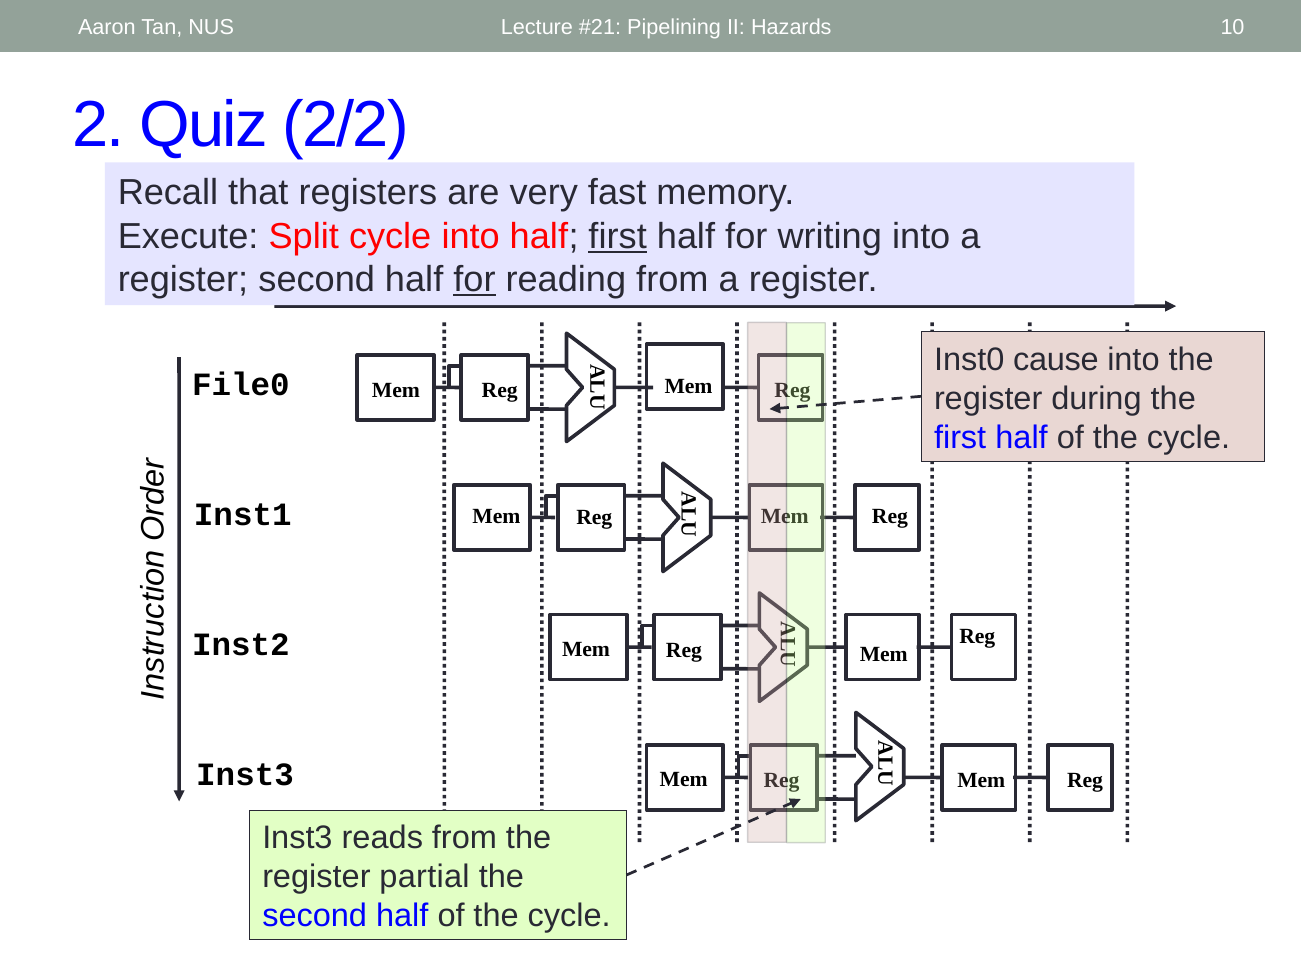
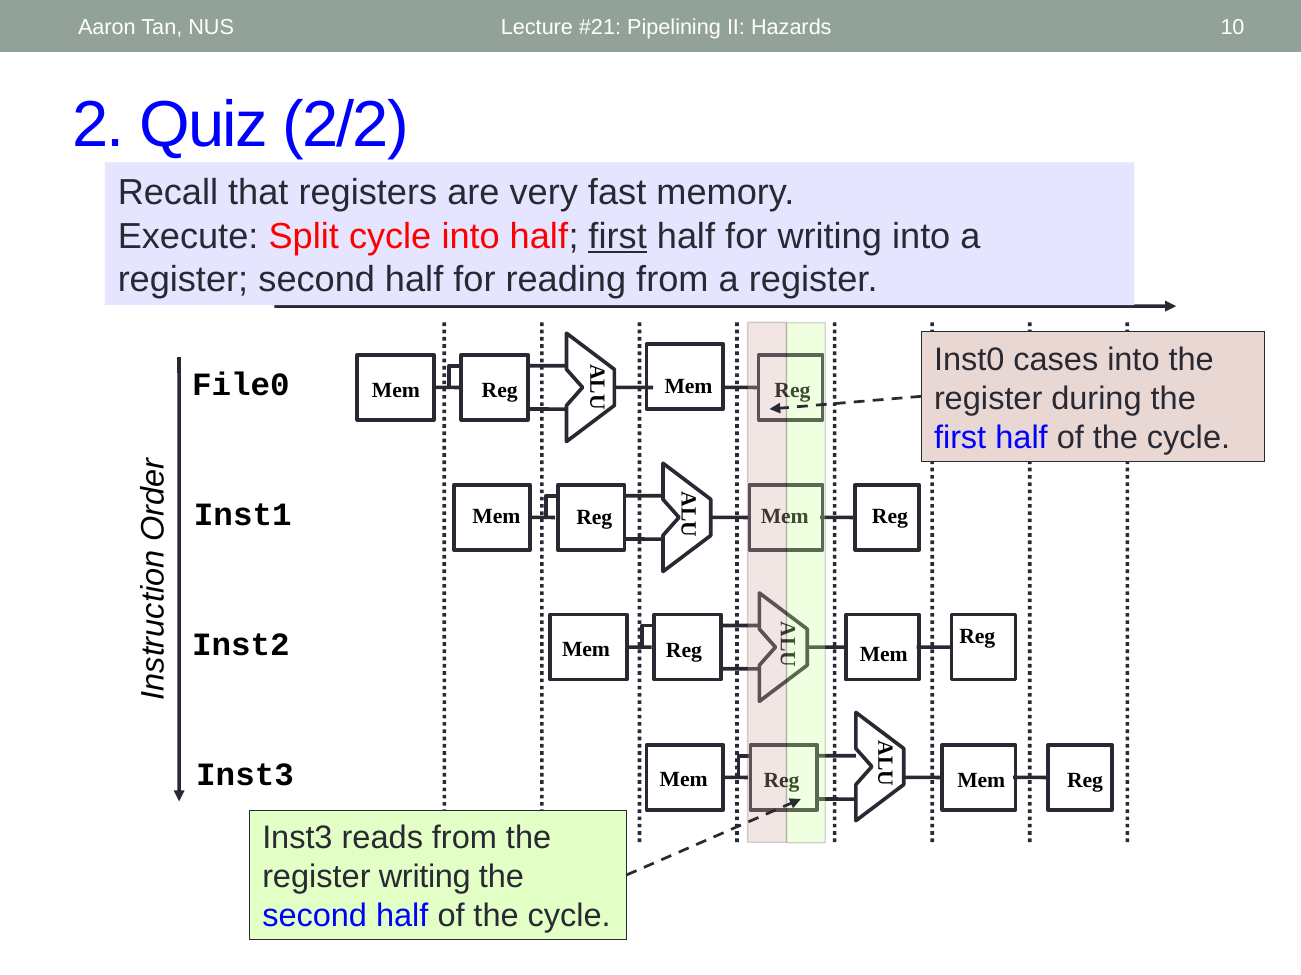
for underline: present -> none (474, 280)
cause: cause -> cases (1056, 360)
register partial: partial -> writing (425, 878)
